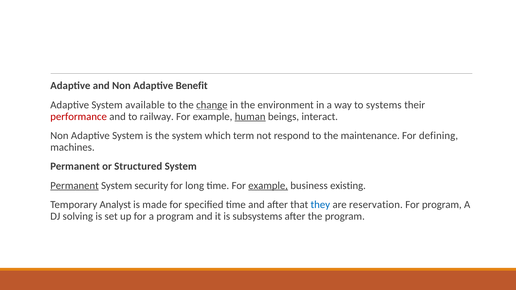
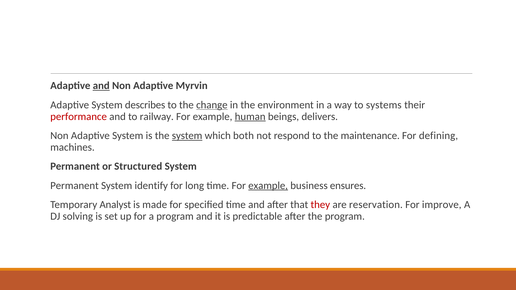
and underline: none -> present (101, 86)
Benefit: Benefit -> Myrvin (192, 86)
available: available -> describes (145, 105)
interact: interact -> delivers (320, 117)
system underline: none -> present (187, 136)
term: term -> both (244, 136)
Permanent underline: present -> none (74, 186)
security: security -> identify (151, 186)
existing: existing -> ensures (348, 186)
they colour: blue -> red (320, 205)
For program: program -> improve (442, 205)
subsystems: subsystems -> predictable (257, 216)
